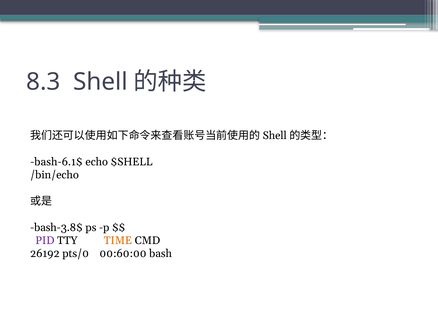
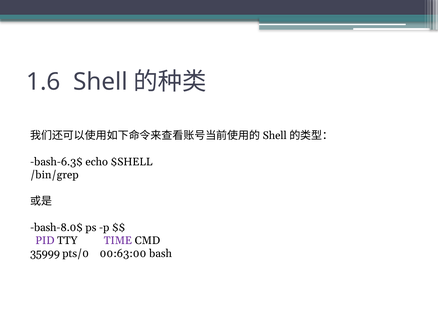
8.3: 8.3 -> 1.6 (43, 82)
bash-6.1$: bash-6.1$ -> bash-6.3$ (56, 162)
/bin/echo: /bin/echo -> /bin/grep (54, 175)
bash-3.8$: bash-3.8$ -> bash-8.0$ (57, 228)
TIME colour: orange -> purple (118, 241)
26192: 26192 -> 35999 (45, 254)
00:60:00: 00:60:00 -> 00:63:00 (123, 254)
